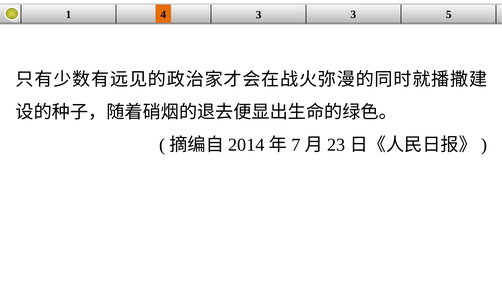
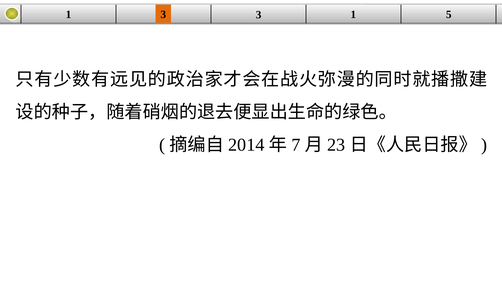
1 4: 4 -> 3 (163, 14)
3 3: 3 -> 1 (353, 14)
